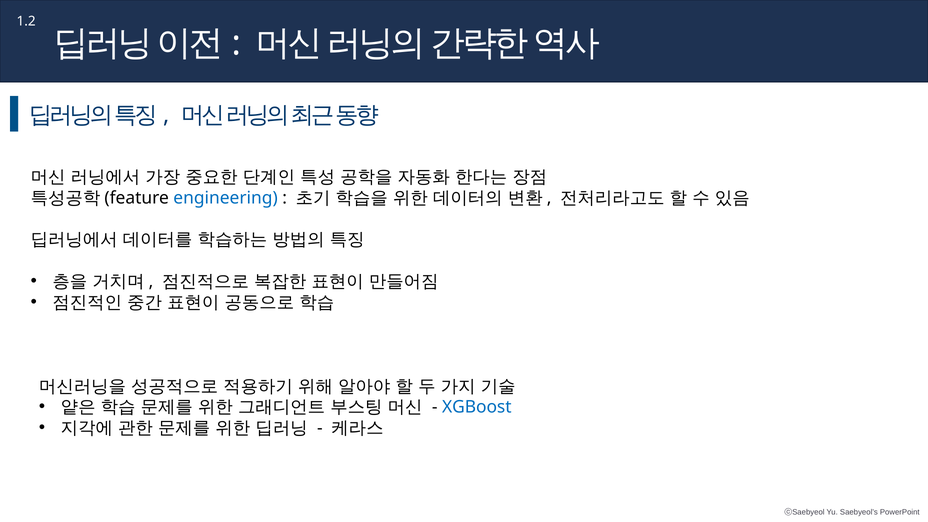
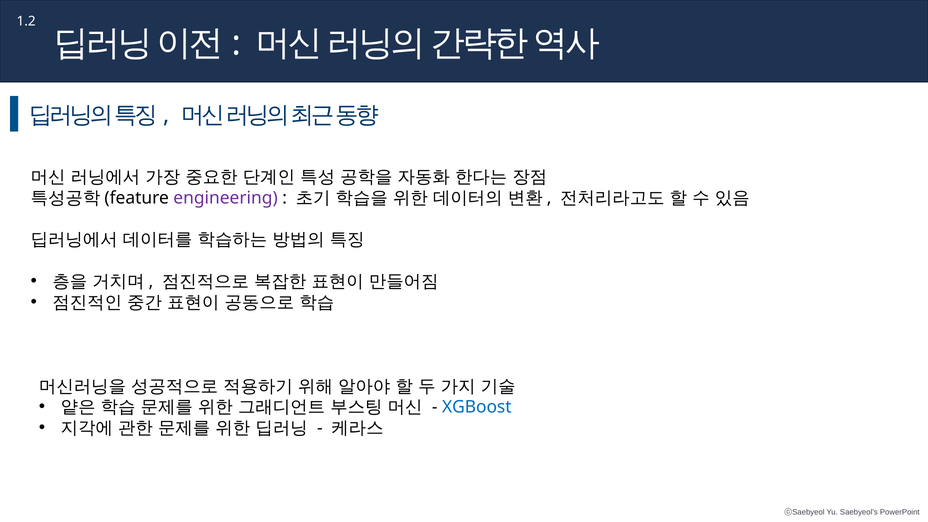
engineering colour: blue -> purple (226, 198)
